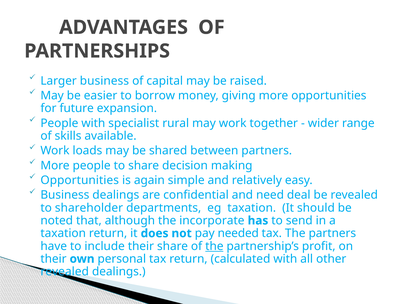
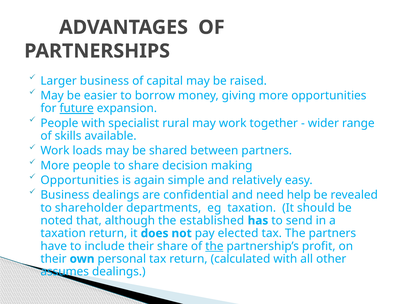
future underline: none -> present (77, 108)
deal: deal -> help (299, 195)
incorporate: incorporate -> established (212, 220)
needed: needed -> elected (238, 233)
revealed: revealed -> assumes (65, 271)
